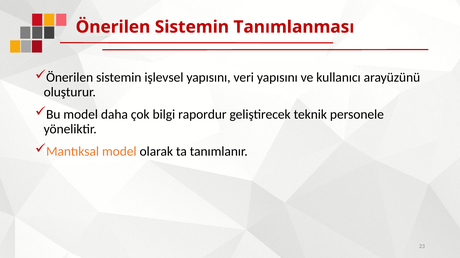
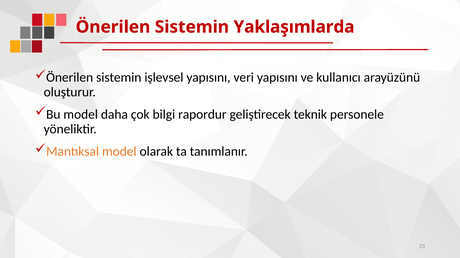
Tanımlanması: Tanımlanması -> Yaklaşımlarda (294, 27)
